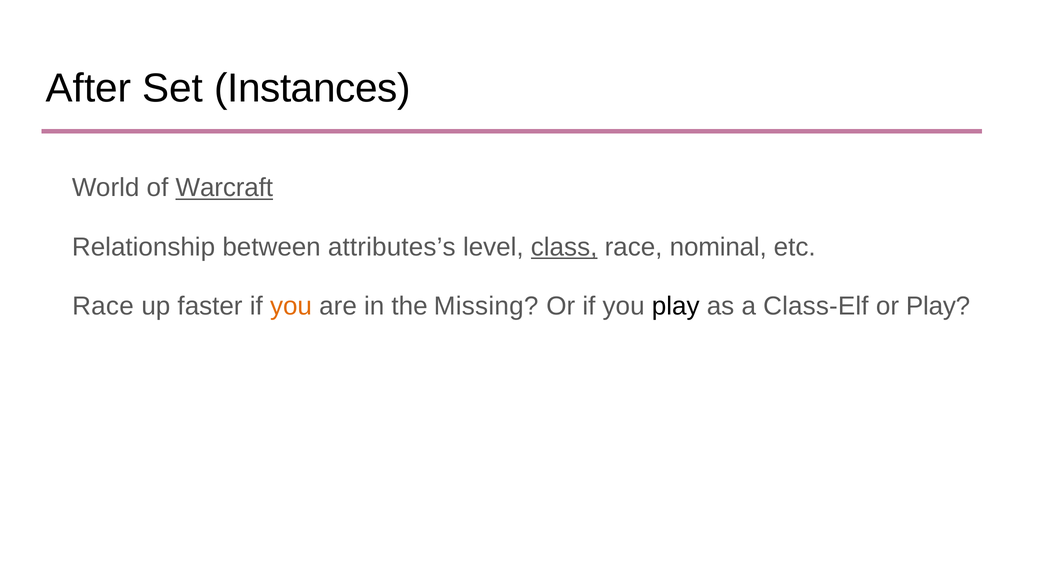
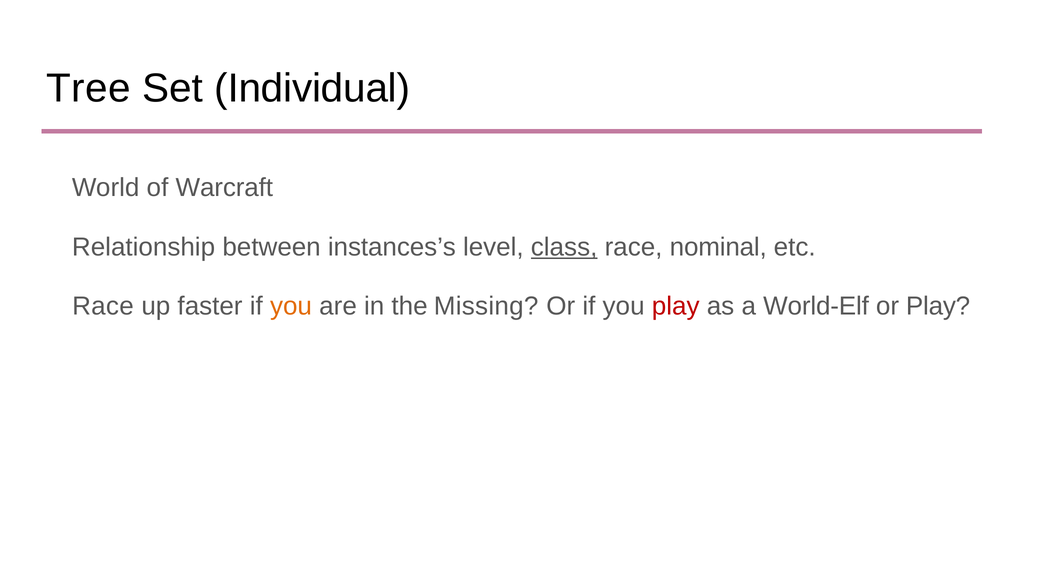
After: After -> Tree (88, 88)
Instances: Instances -> Individual (312, 88)
Warcraft underline: present -> none (224, 188)
attributes’s: attributes’s -> instances’s (392, 247)
play colour: black -> red (676, 306)
Class-Elf: Class-Elf -> World-Elf (816, 306)
